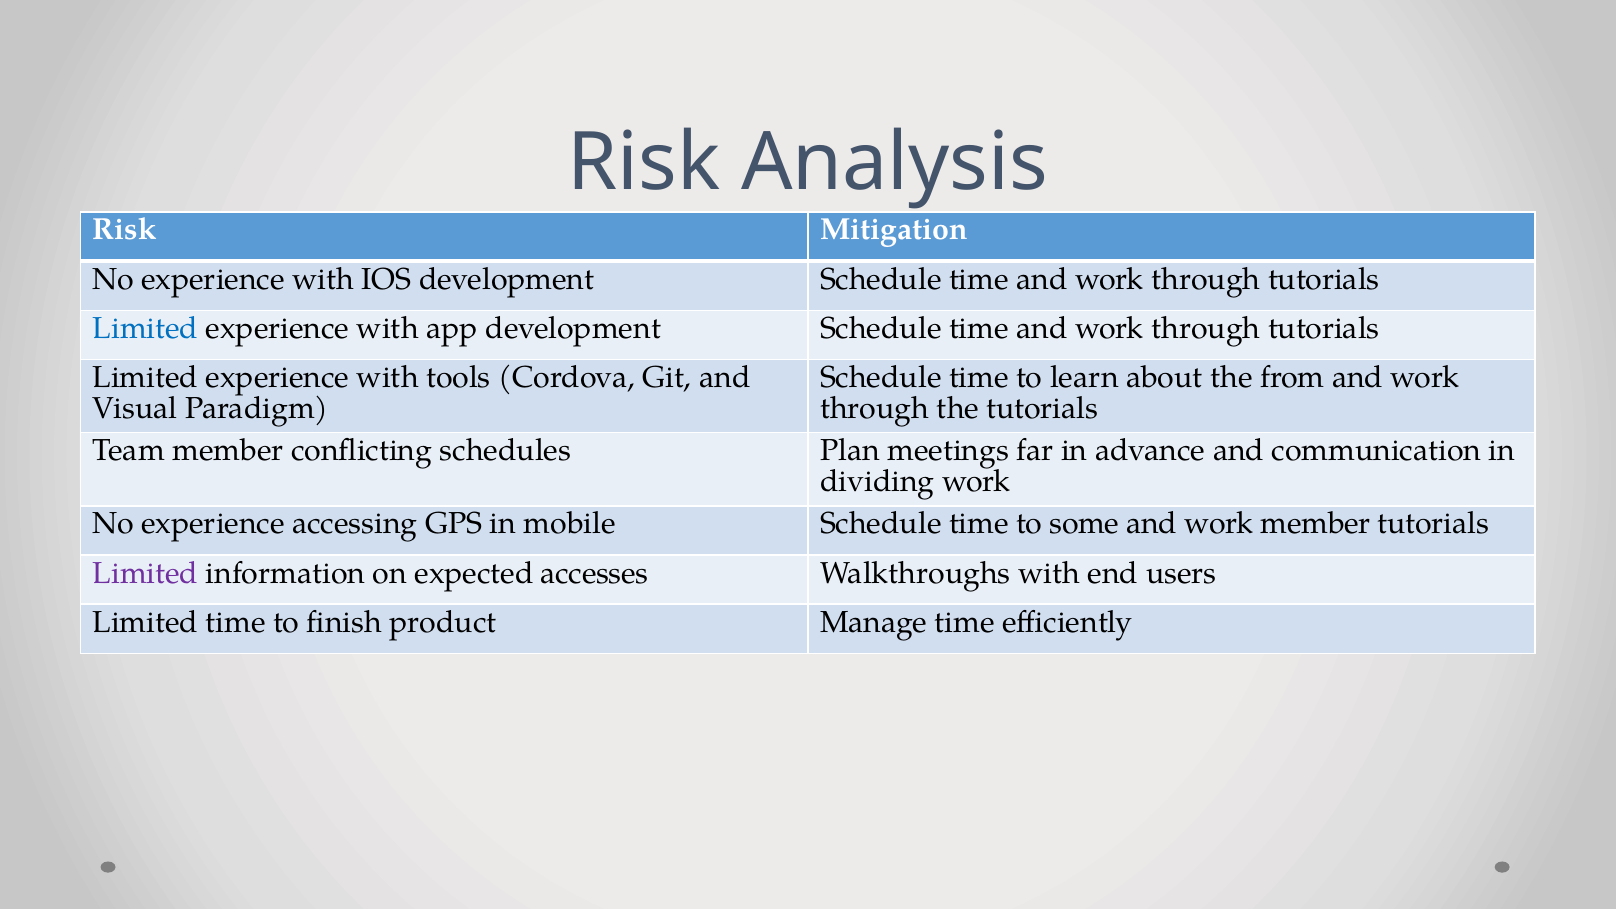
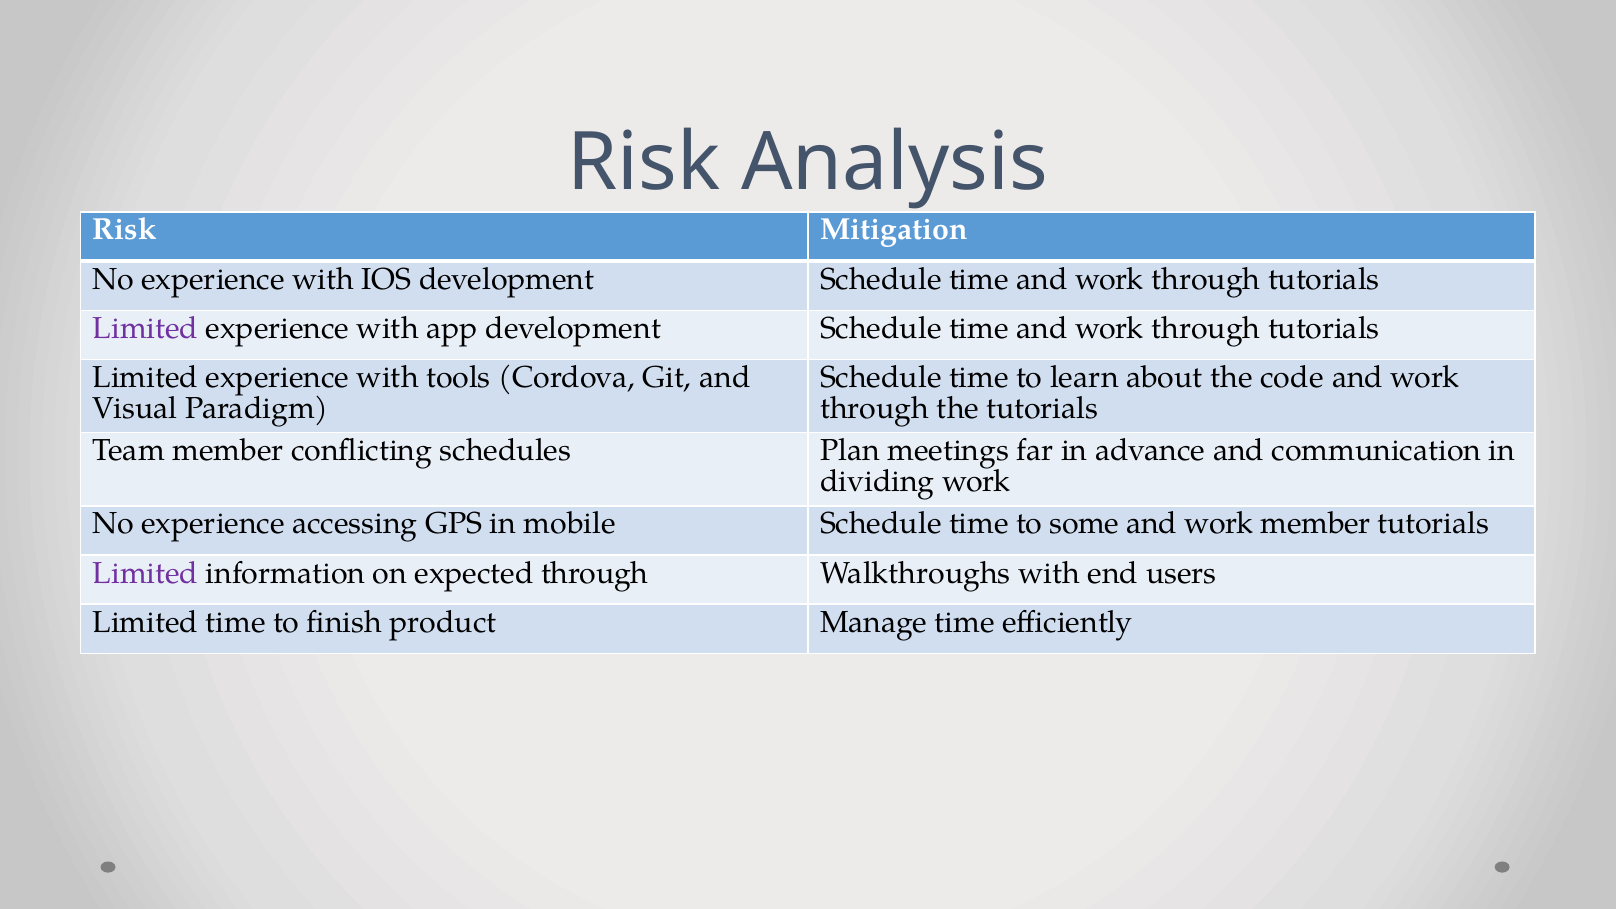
Limited colour: blue -> purple (146, 328)
from: from -> code (1292, 378)
expected accesses: accesses -> through (595, 573)
